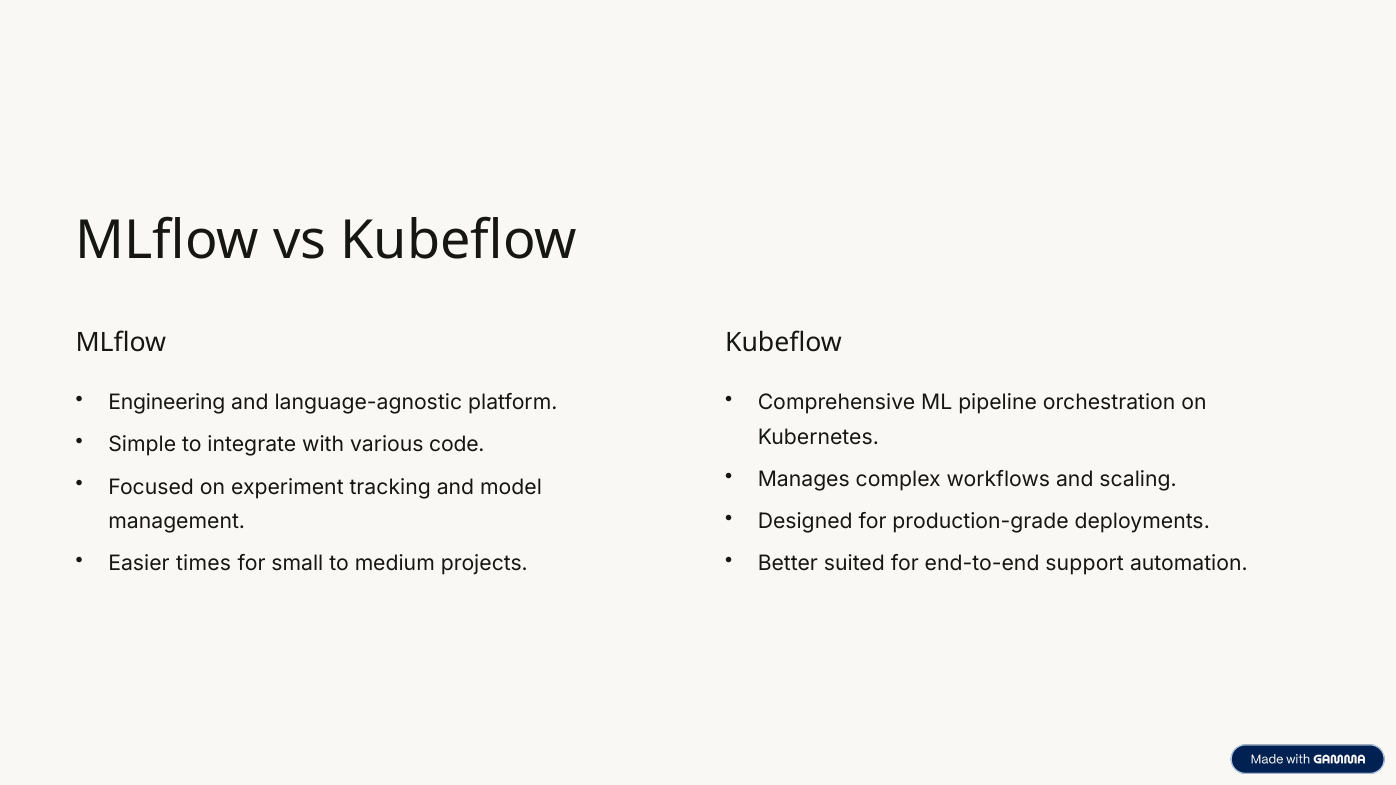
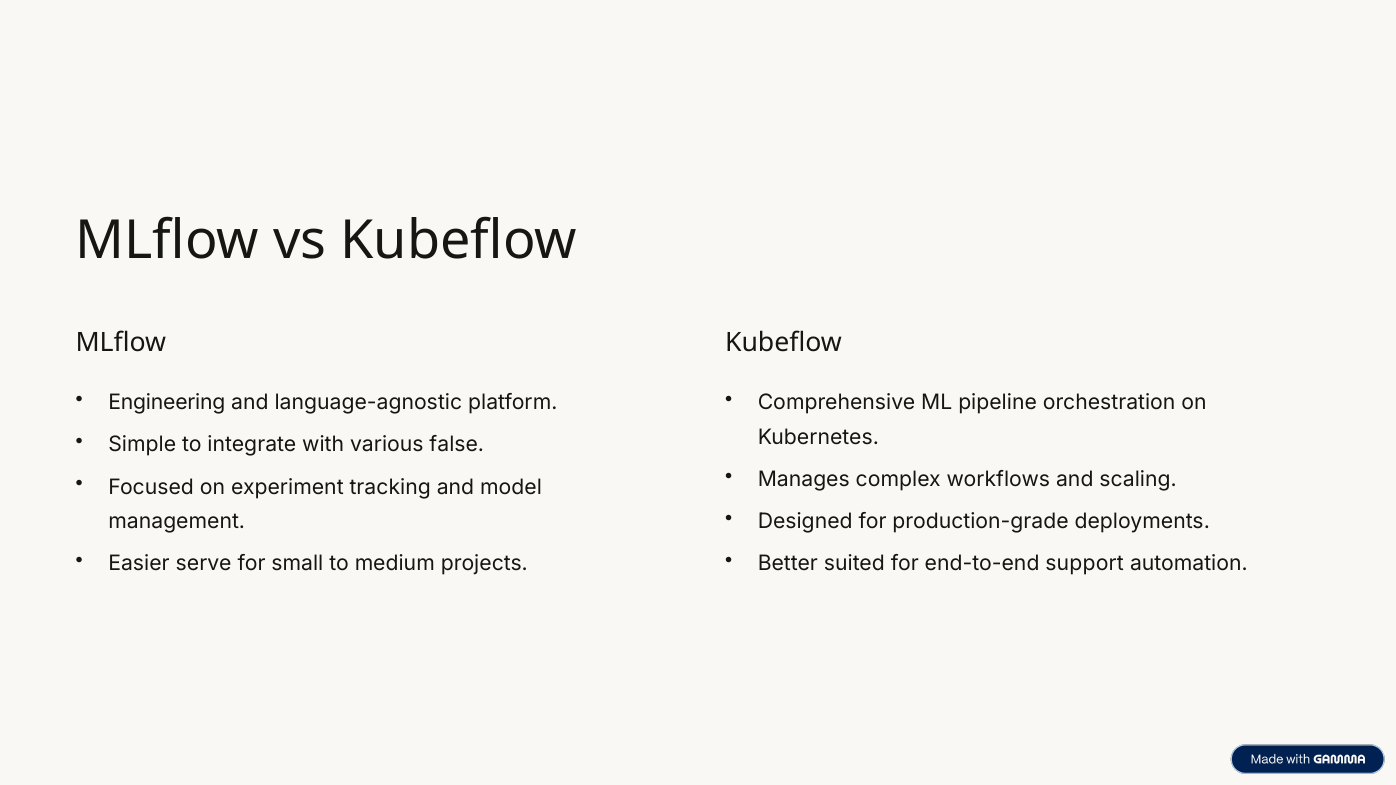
code: code -> false (457, 445)
times: times -> serve (204, 564)
